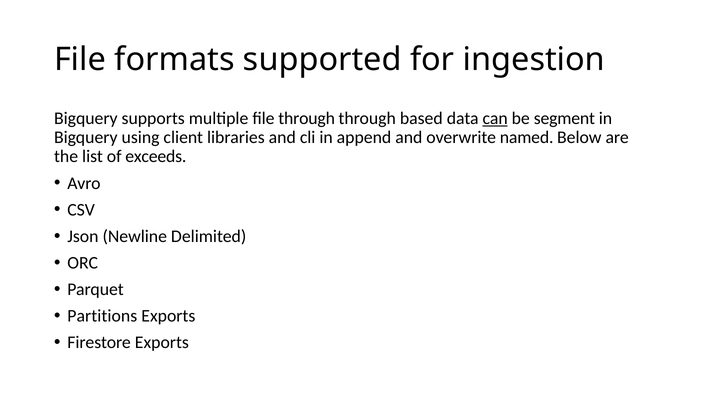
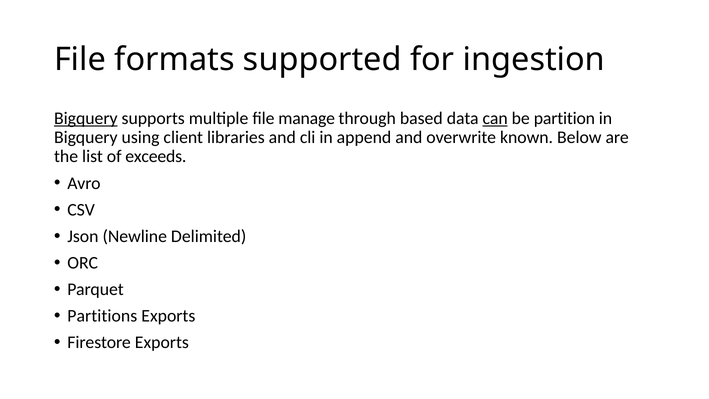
Bigquery underline: none -> present (86, 118)
file through: through -> manage (307, 118)
segment: segment -> partition (564, 118)
named: named -> known (527, 137)
